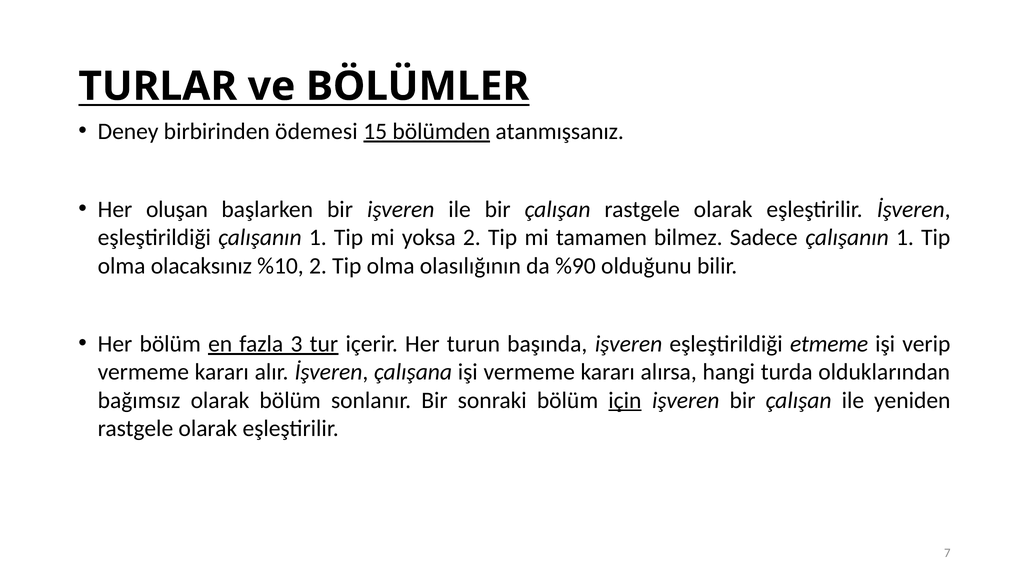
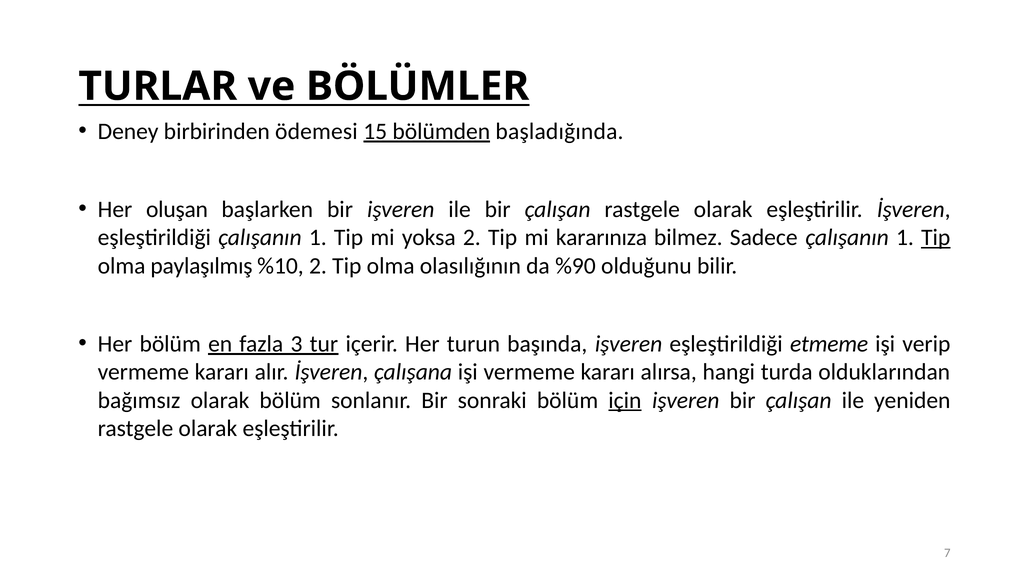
atanmışsanız: atanmışsanız -> başladığında (560, 131)
tamamen: tamamen -> kararınıza (601, 237)
Tip underline: none -> present (936, 237)
olacaksınız: olacaksınız -> paylaşılmış (201, 266)
